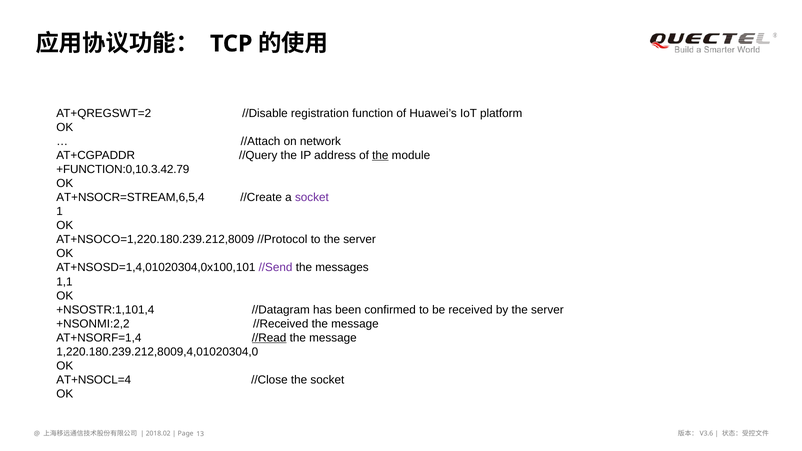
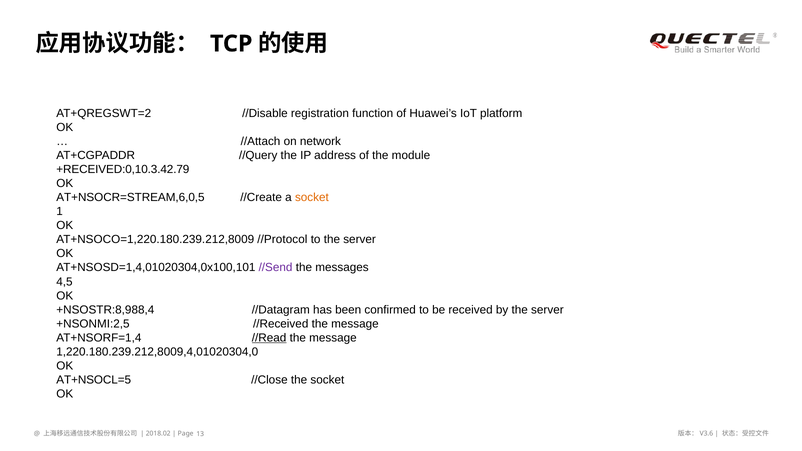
the underline: present -> none (380, 155)
+FUNCTION:0,10.3.42.79: +FUNCTION:0,10.3.42.79 -> +RECEIVED:0,10.3.42.79 (123, 169)
AT+NSOCR=STREAM,6,5,4: AT+NSOCR=STREAM,6,5,4 -> AT+NSOCR=STREAM,6,0,5 (130, 198)
socket colour: purple -> orange (312, 198)
1,1: 1,1 -> 4,5 (64, 282)
+NSOSTR:1,101,4: +NSOSTR:1,101,4 -> +NSOSTR:8,988,4 (105, 310)
+NSONMI:2,2: +NSONMI:2,2 -> +NSONMI:2,5 (93, 324)
AT+NSOCL=4: AT+NSOCL=4 -> AT+NSOCL=5 (94, 380)
